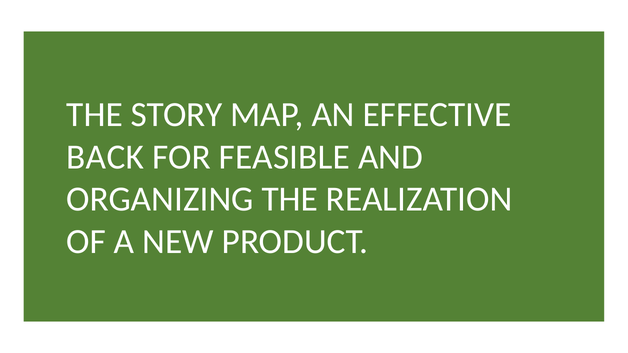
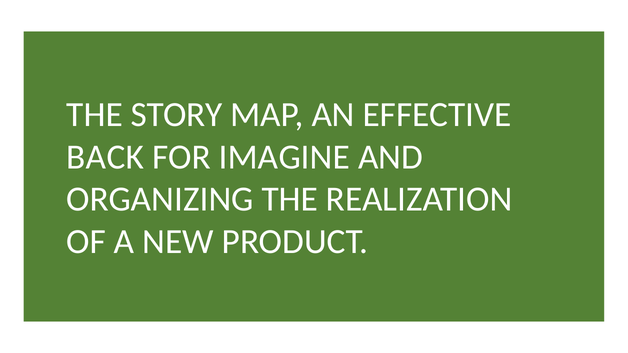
FEASIBLE: FEASIBLE -> IMAGINE (284, 157)
